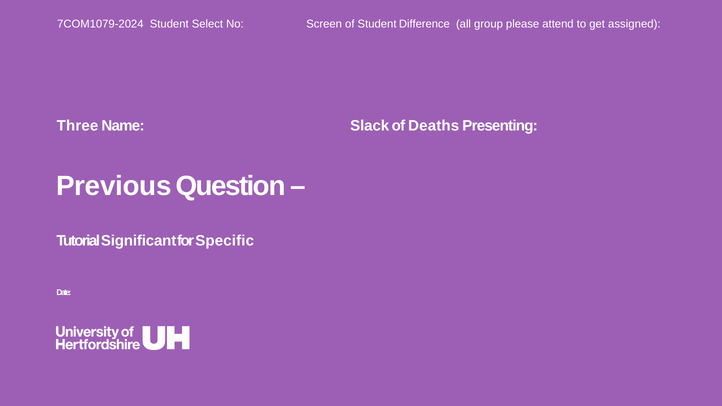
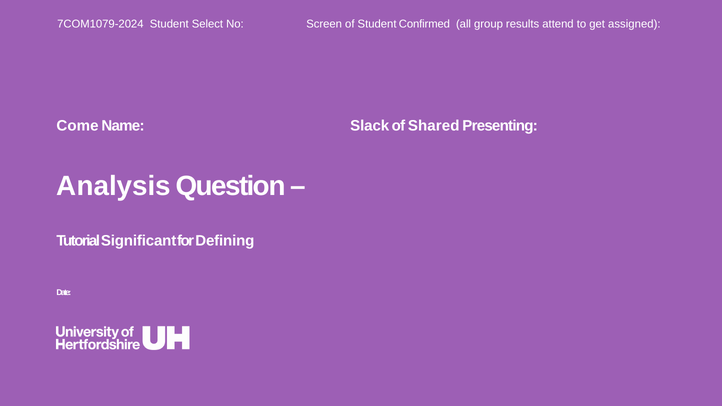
Difference: Difference -> Confirmed (424, 24)
please: please -> results (523, 24)
Three: Three -> Come (78, 126)
Deaths: Deaths -> Shared (434, 126)
Previous: Previous -> Analysis (114, 186)
Specific: Specific -> Defining (225, 241)
